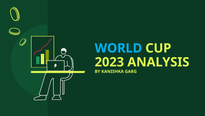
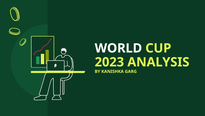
WORLD colour: light blue -> white (118, 48)
